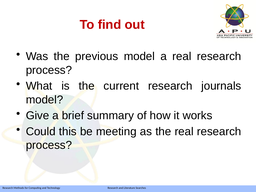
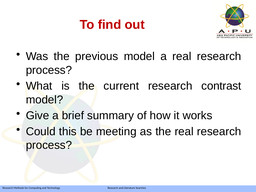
journals: journals -> contrast (221, 86)
